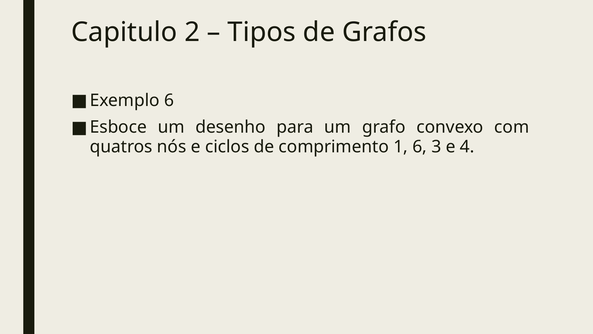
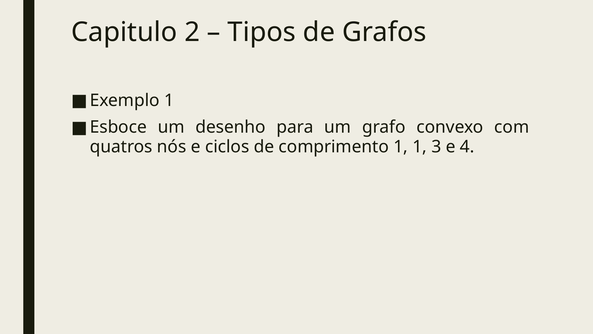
Exemplo 6: 6 -> 1 (169, 100)
1 6: 6 -> 1 (420, 147)
